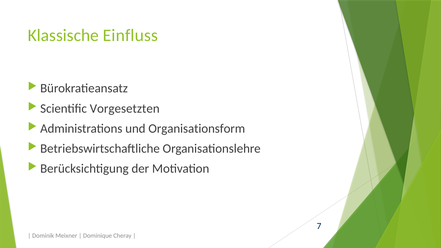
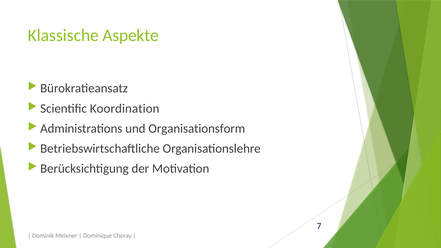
Einfluss: Einfluss -> Aspekte (131, 35)
Vorgesetzten: Vorgesetzten -> Koordination (125, 108)
